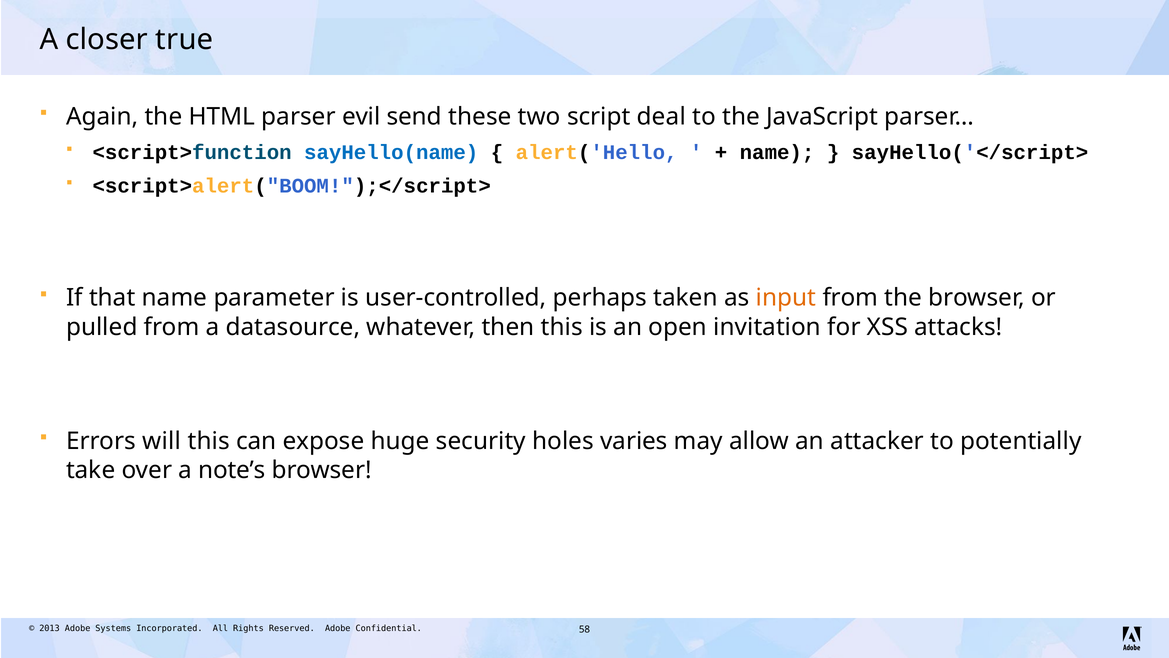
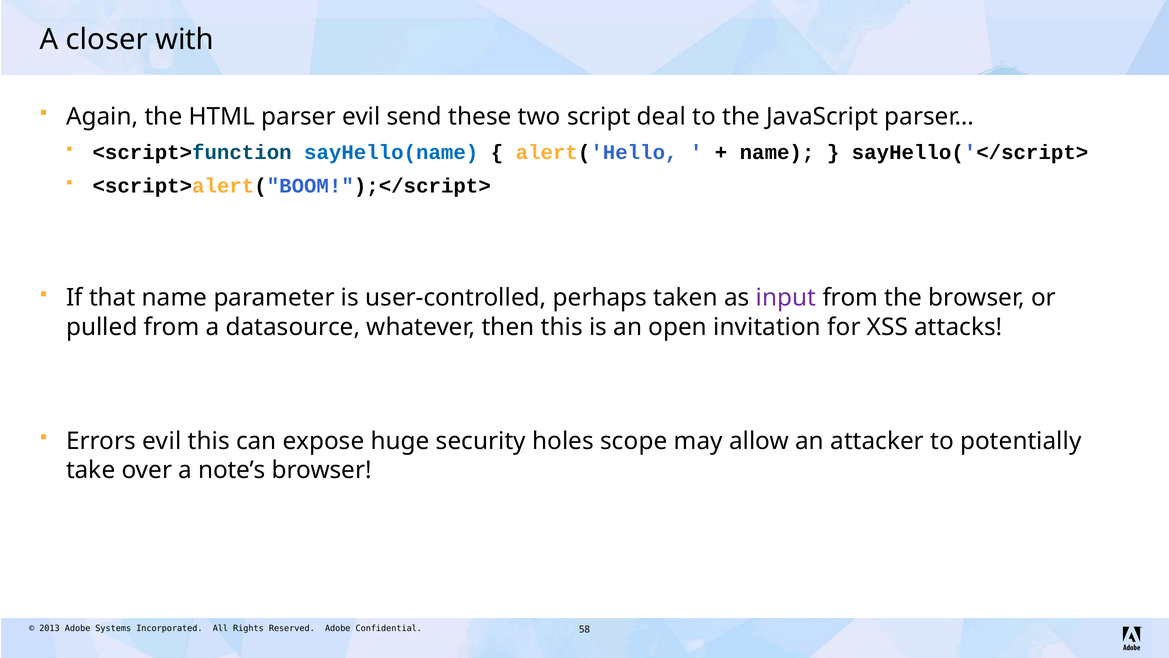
true: true -> with (185, 39)
input colour: orange -> purple (786, 298)
Errors will: will -> evil (162, 441)
varies: varies -> scope (634, 441)
